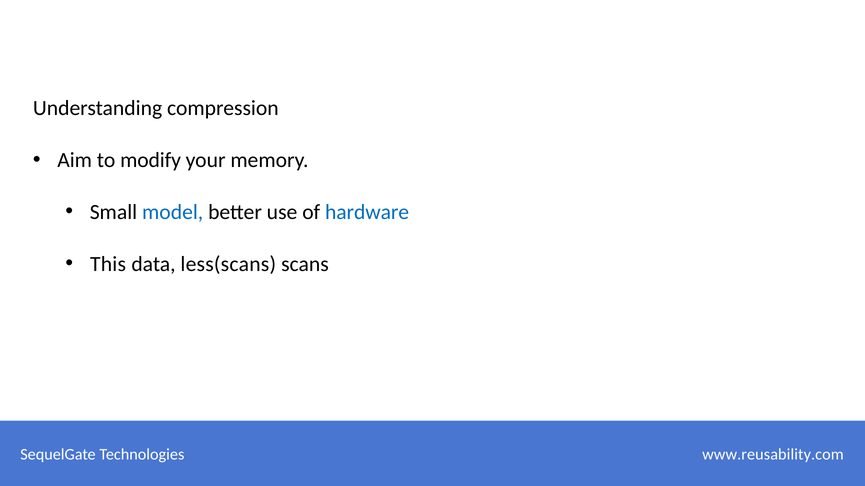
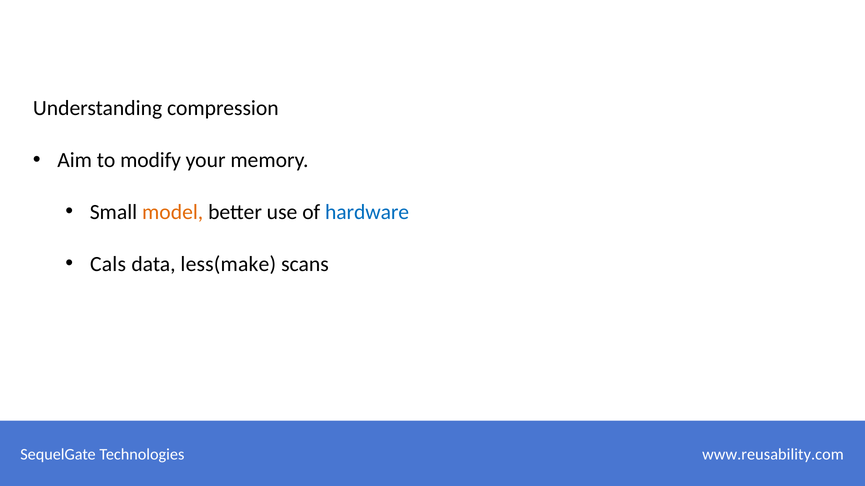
model colour: blue -> orange (173, 212)
This: This -> Cals (108, 264)
less(scans: less(scans -> less(make (228, 264)
